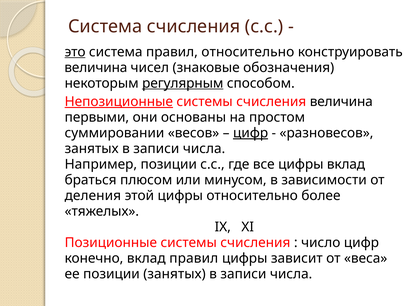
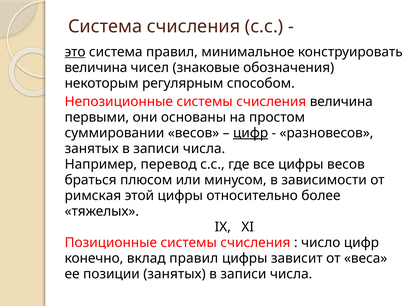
правил относительно: относительно -> минимальное (248, 52)
регулярным underline: present -> none (183, 83)
Непозиционные underline: present -> none (119, 102)
Например позиции: позиции -> перевод (169, 164)
цифры вклад: вклад -> весов (346, 164)
деления: деления -> римская (93, 196)
